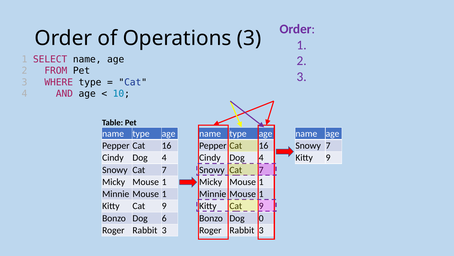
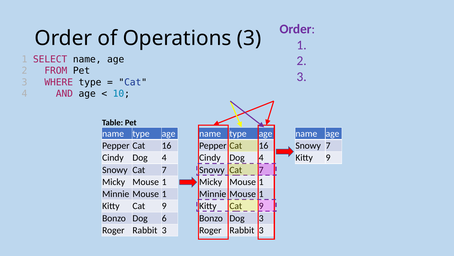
Dog 0: 0 -> 3 (261, 218)
